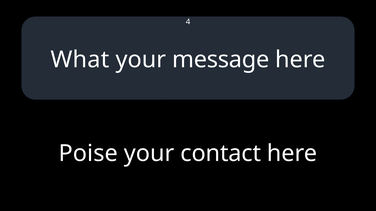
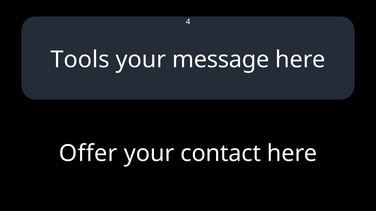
What: What -> Tools (80, 60)
Poise: Poise -> Offer (88, 154)
